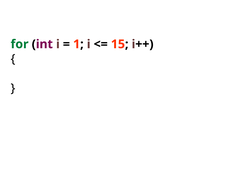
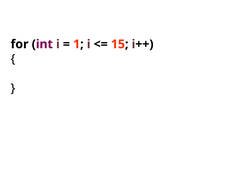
for colour: green -> black (20, 44)
